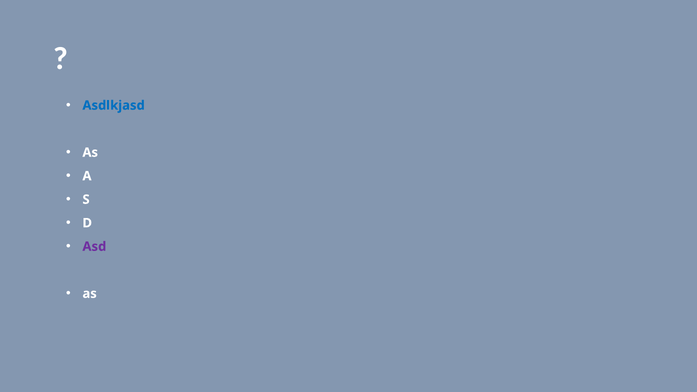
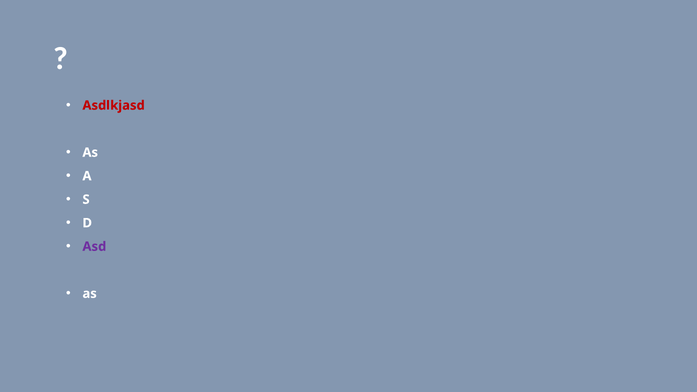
Asdlkjasd colour: blue -> red (114, 105)
